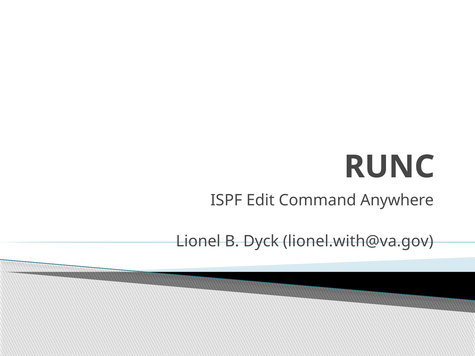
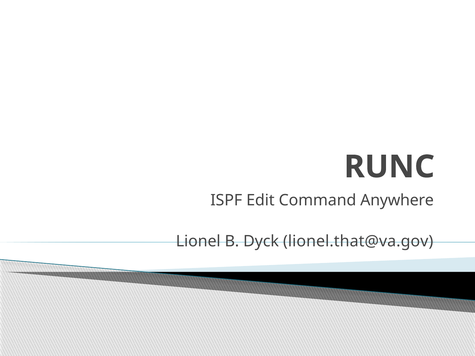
lionel.with@va.gov: lionel.with@va.gov -> lionel.that@va.gov (358, 241)
